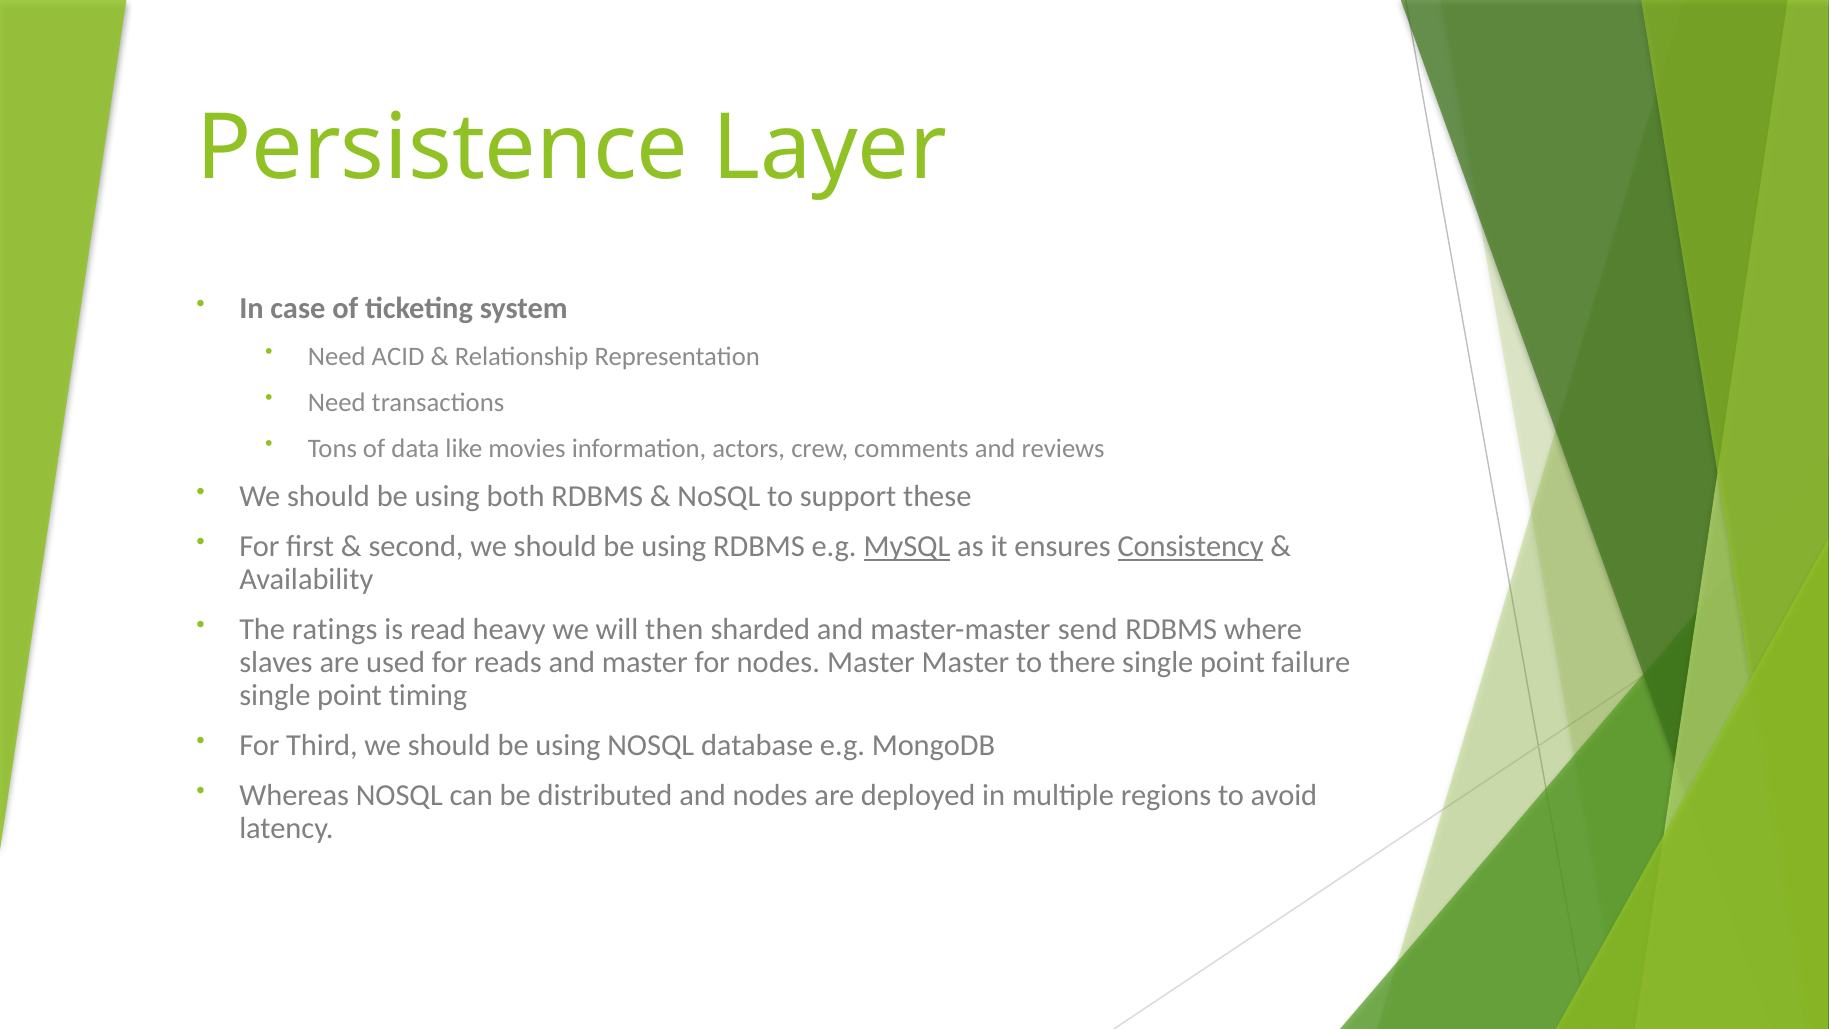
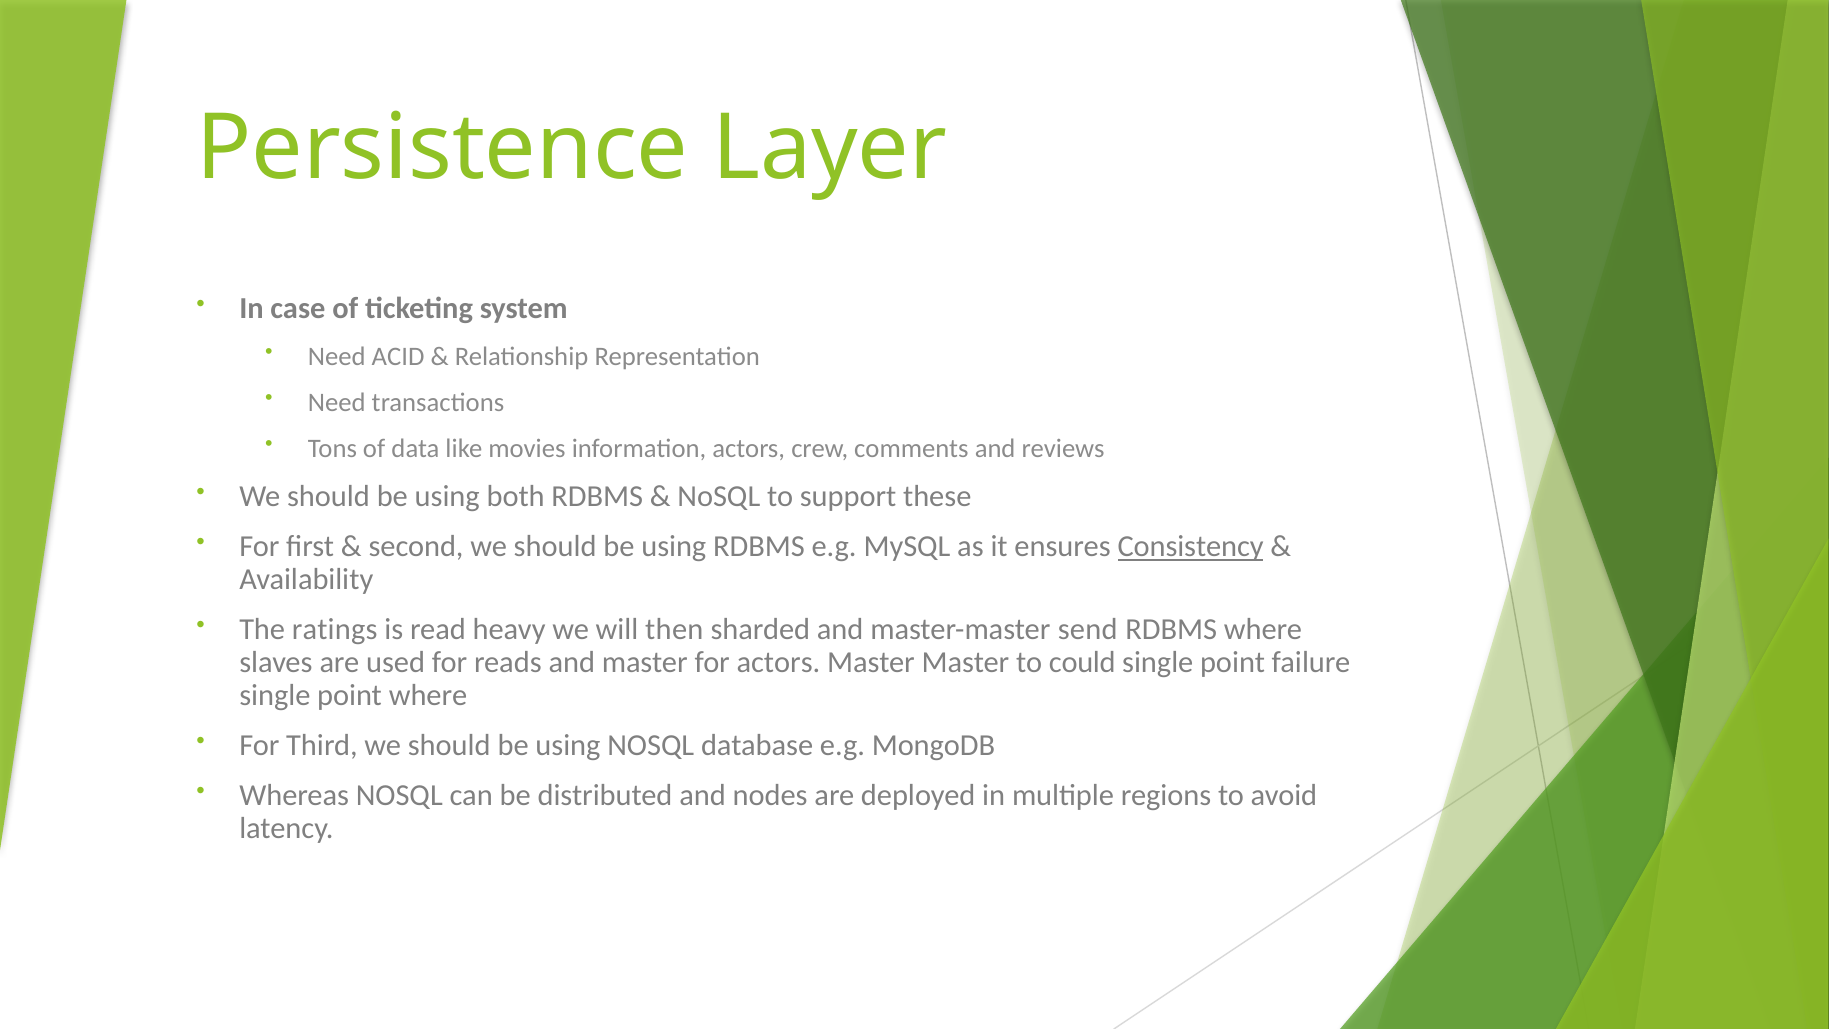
MySQL underline: present -> none (907, 547)
for nodes: nodes -> actors (778, 663)
there: there -> could (1082, 663)
point timing: timing -> where (428, 695)
